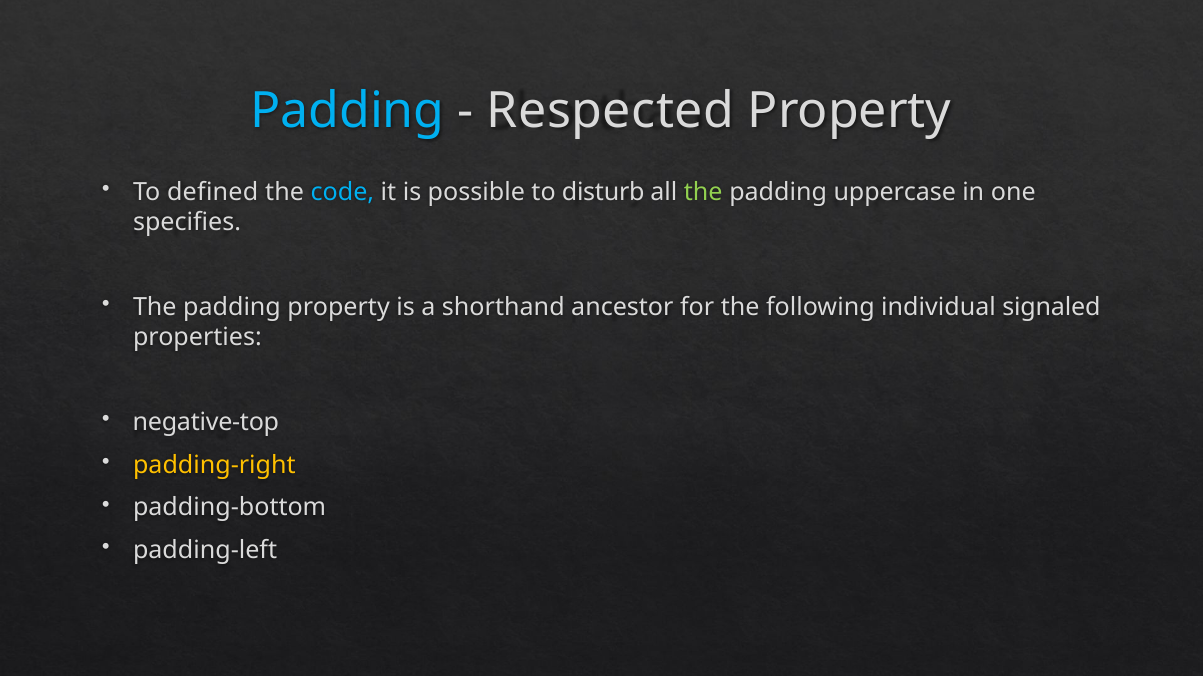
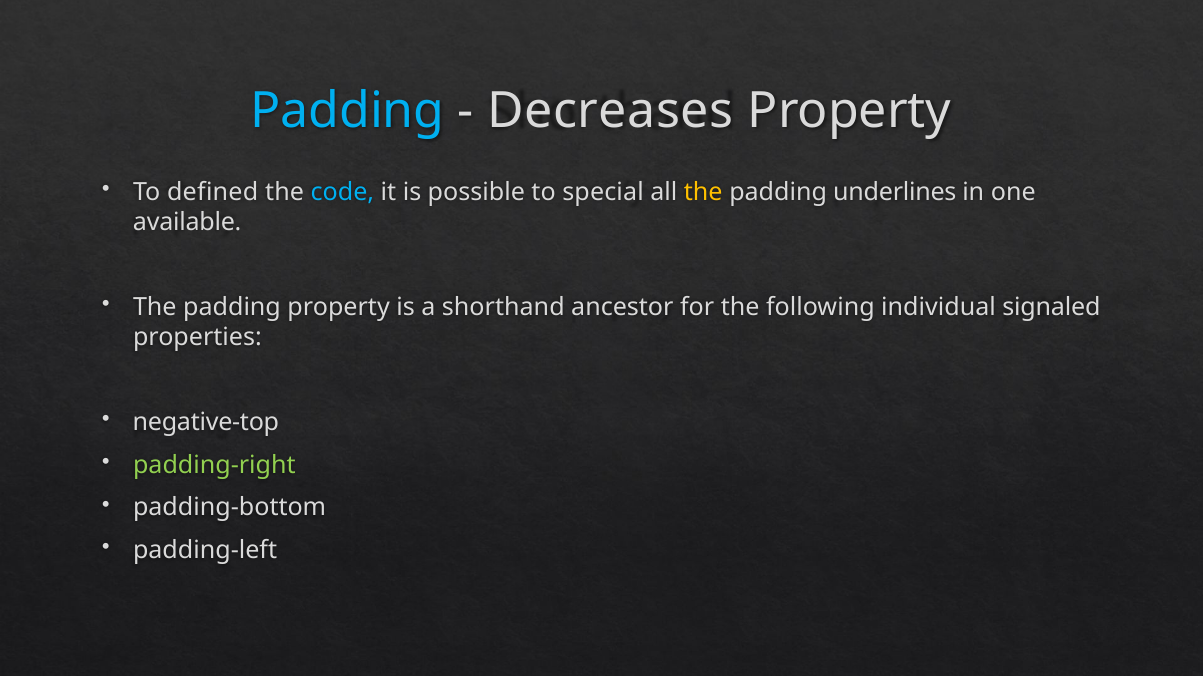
Respected: Respected -> Decreases (611, 111)
disturb: disturb -> special (603, 192)
the colour: light green -> yellow (703, 192)
uppercase: uppercase -> underlines (895, 192)
specifies: specifies -> available (187, 222)
padding-right colour: yellow -> light green (214, 466)
